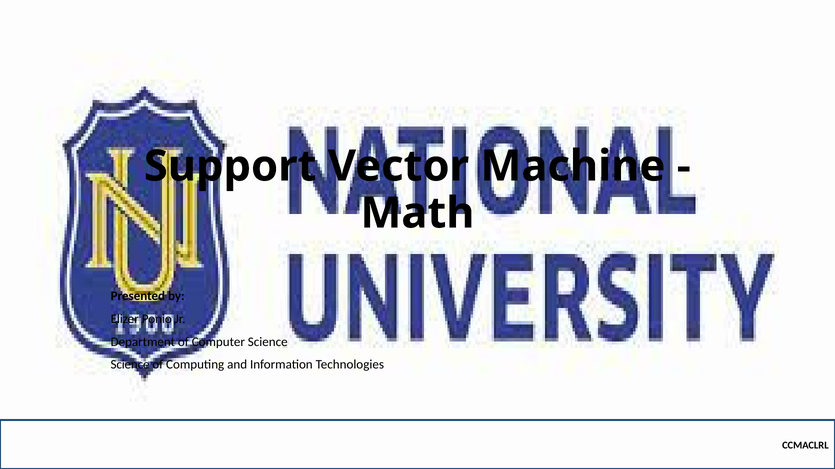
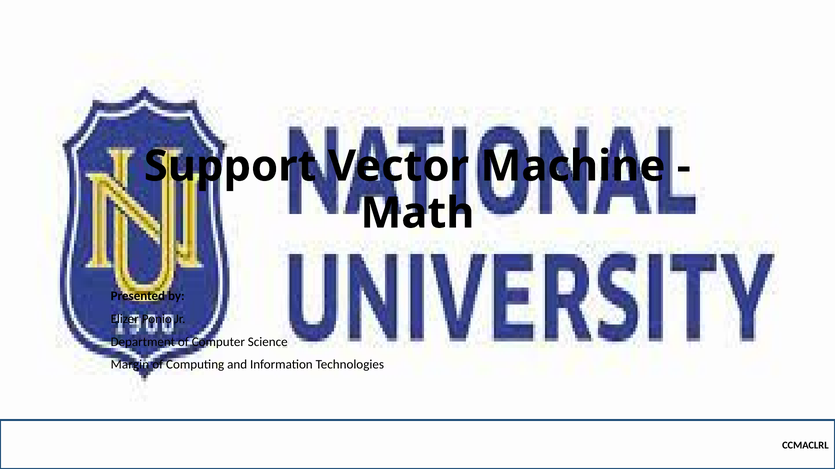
Science: Science -> Margin (130, 365)
